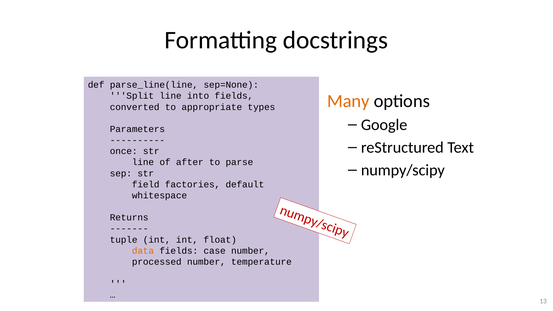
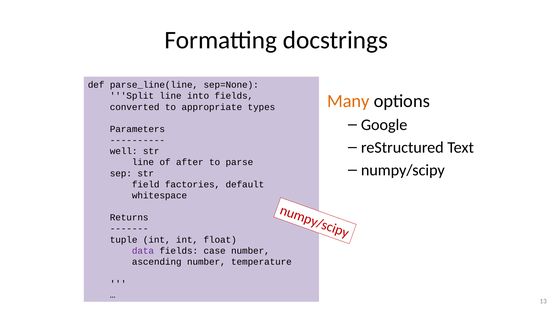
once: once -> well (124, 151)
data colour: orange -> purple (143, 251)
processed: processed -> ascending (157, 262)
